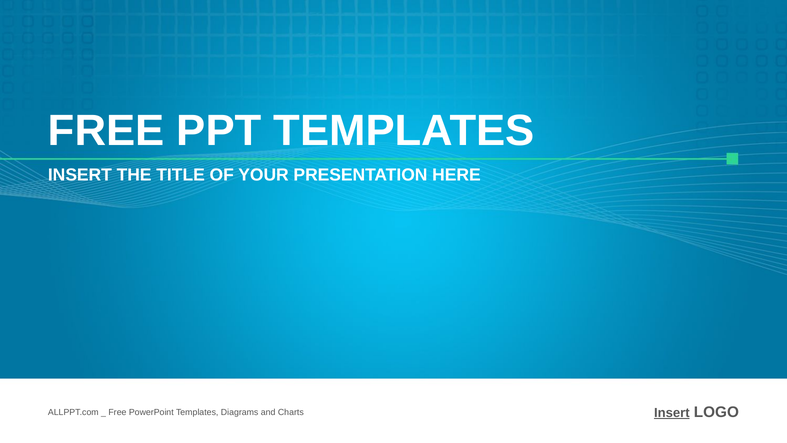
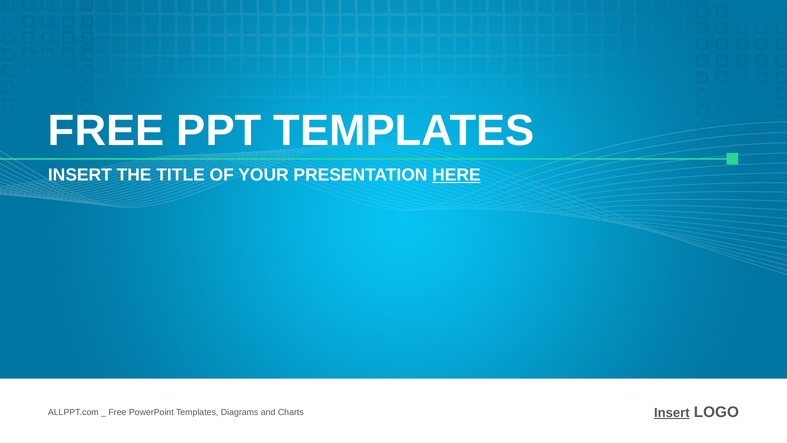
HERE underline: none -> present (456, 175)
